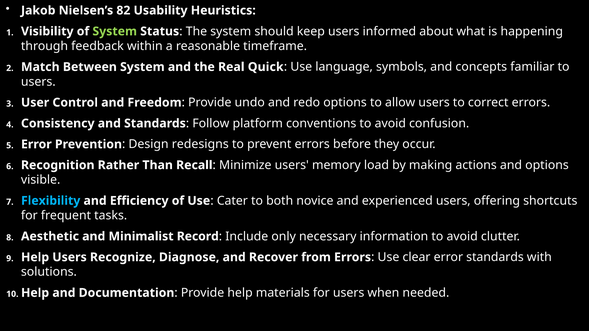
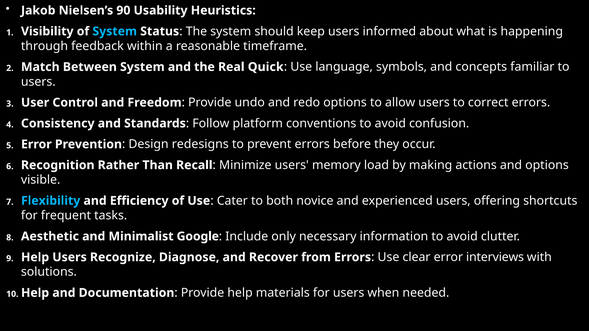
82: 82 -> 90 (123, 10)
System colour: light green -> light blue (115, 31)
Record: Record -> Google (198, 237)
error standards: standards -> interviews (495, 257)
